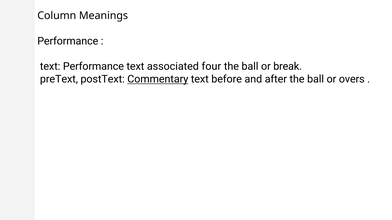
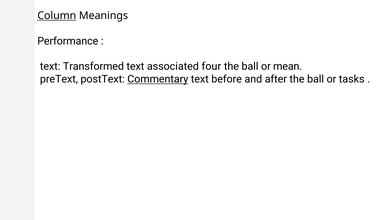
Column underline: none -> present (57, 16)
text Performance: Performance -> Transformed (93, 67)
break: break -> mean (288, 67)
overs: overs -> tasks (352, 79)
